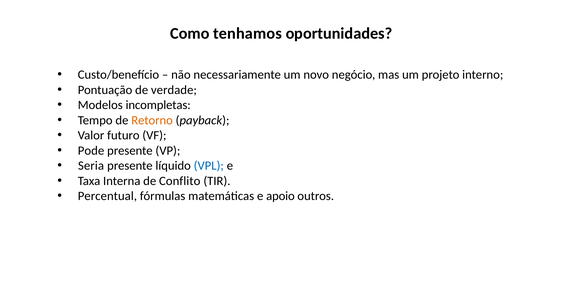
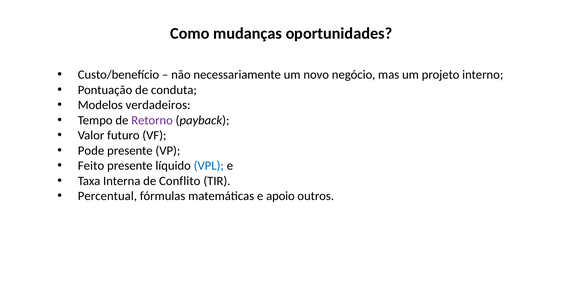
tenhamos: tenhamos -> mudanças (248, 34)
verdade: verdade -> conduta (174, 90)
incompletas: incompletas -> verdadeiros (158, 105)
Retorno colour: orange -> purple (152, 120)
Seria: Seria -> Feito (91, 166)
